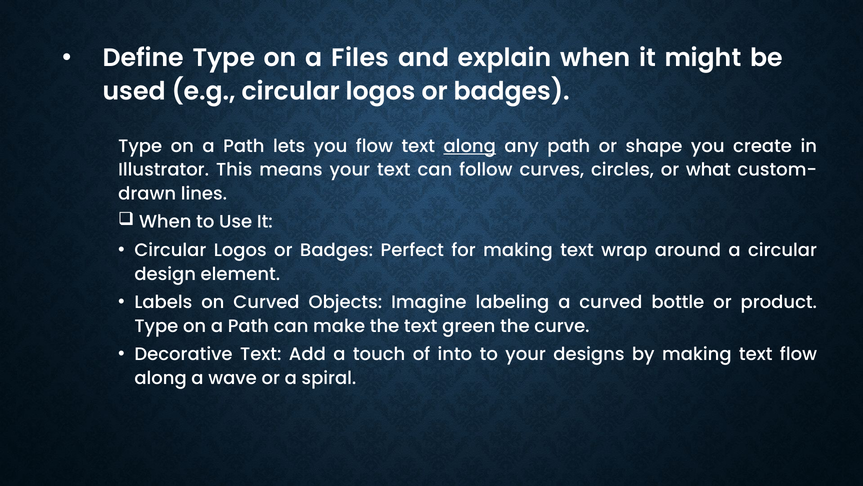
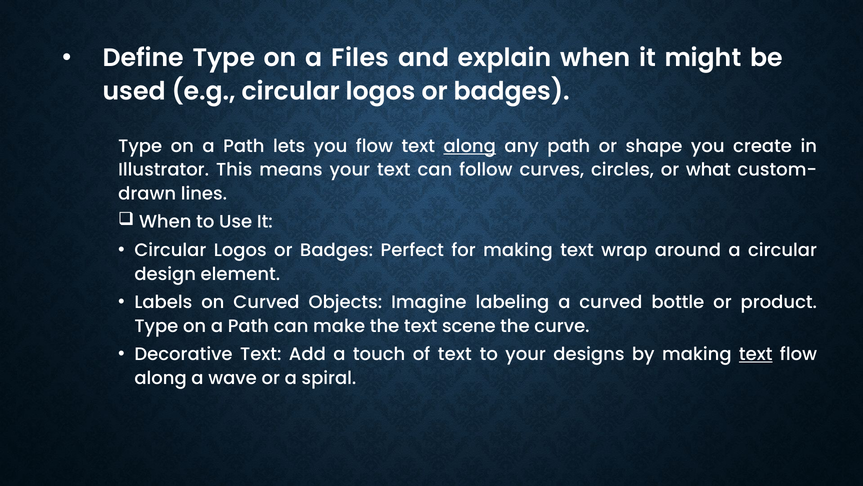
green: green -> scene (469, 326)
of into: into -> text (455, 354)
text underline: none -> present (756, 354)
